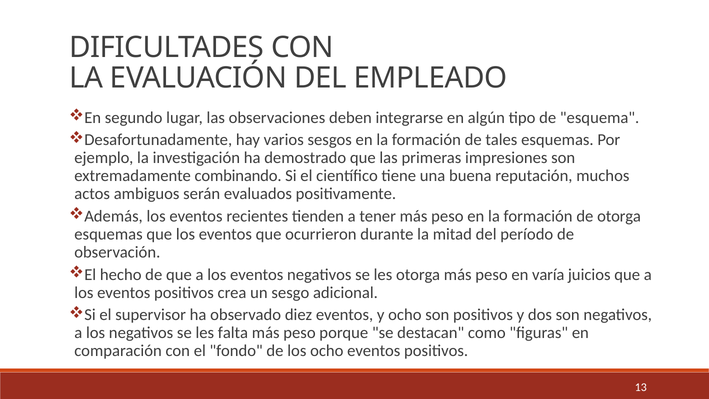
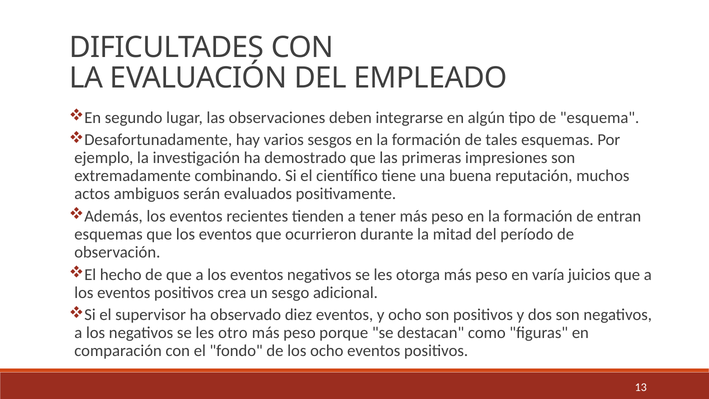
de otorga: otorga -> entran (619, 216)
falta: falta -> otro (233, 333)
